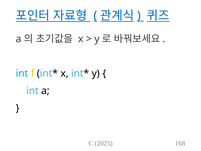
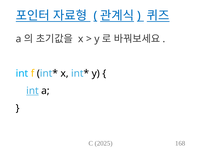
int underline: none -> present (32, 91)
